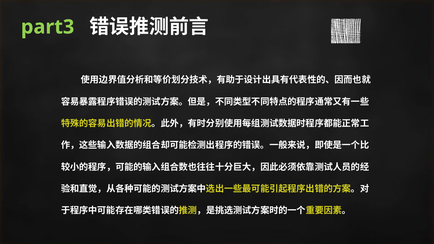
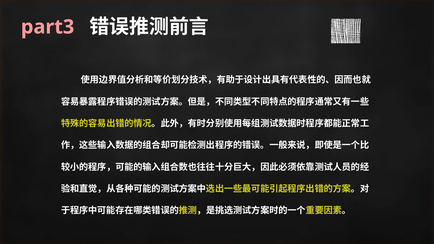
part3 colour: light green -> pink (48, 27)
